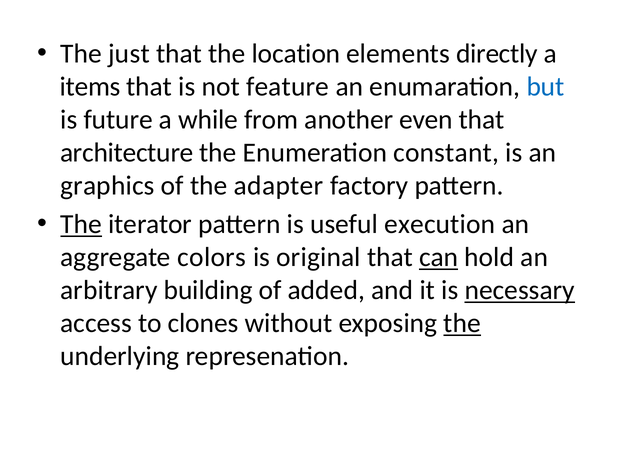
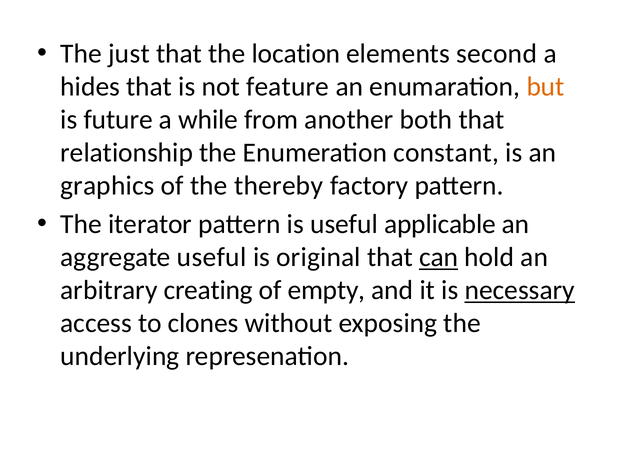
directly: directly -> second (497, 54)
items: items -> hides (90, 87)
but colour: blue -> orange (546, 87)
even: even -> both (426, 120)
architecture: architecture -> relationship (127, 153)
adapter: adapter -> thereby (279, 186)
The underline: present -> none (81, 224)
execution: execution -> applicable (440, 224)
aggregate colors: colors -> useful (212, 257)
building: building -> creating (208, 290)
added: added -> empty (326, 290)
the underline: present -> none (462, 323)
